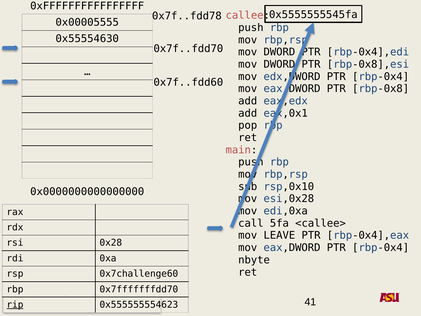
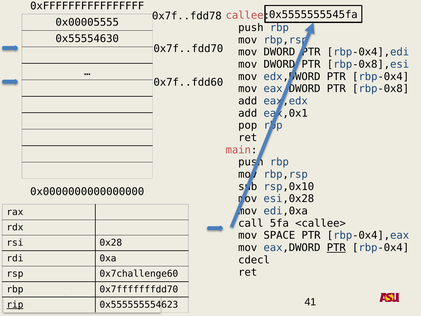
LEAVE: LEAVE -> SPACE (279, 235)
PTR underline: none -> present (336, 248)
nbyte: nbyte -> cdecl (254, 260)
